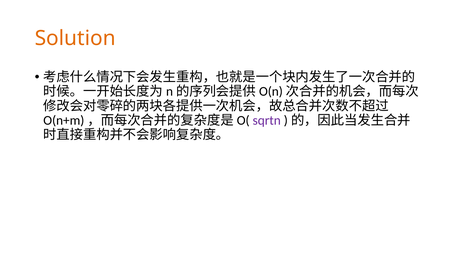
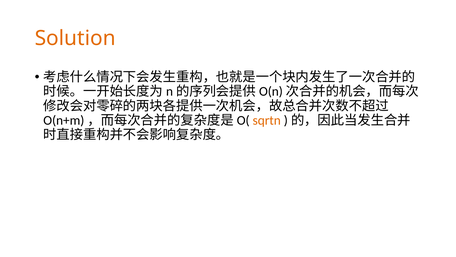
sqrtn colour: purple -> orange (267, 120)
